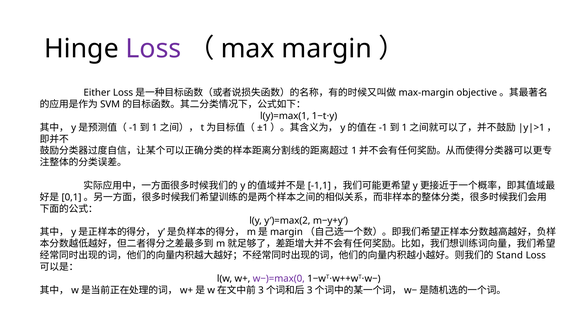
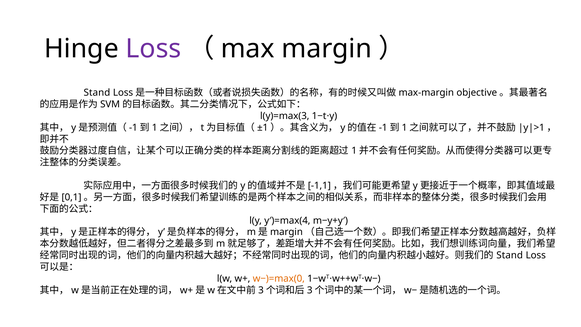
Either: Either -> Stand (97, 93)
l(y)=max(1: l(y)=max(1 -> l(y)=max(3 (285, 116)
y′)=max(2: y′)=max(2 -> y′)=max(4 (287, 220)
w−)=max(0 colour: purple -> orange (279, 278)
